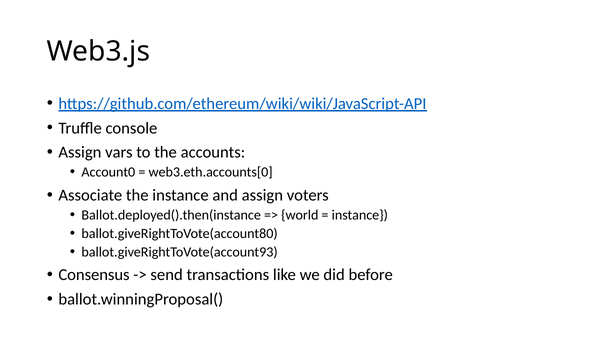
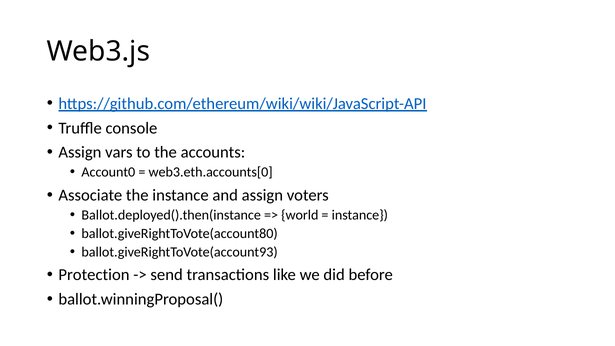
Consensus: Consensus -> Protection (94, 275)
